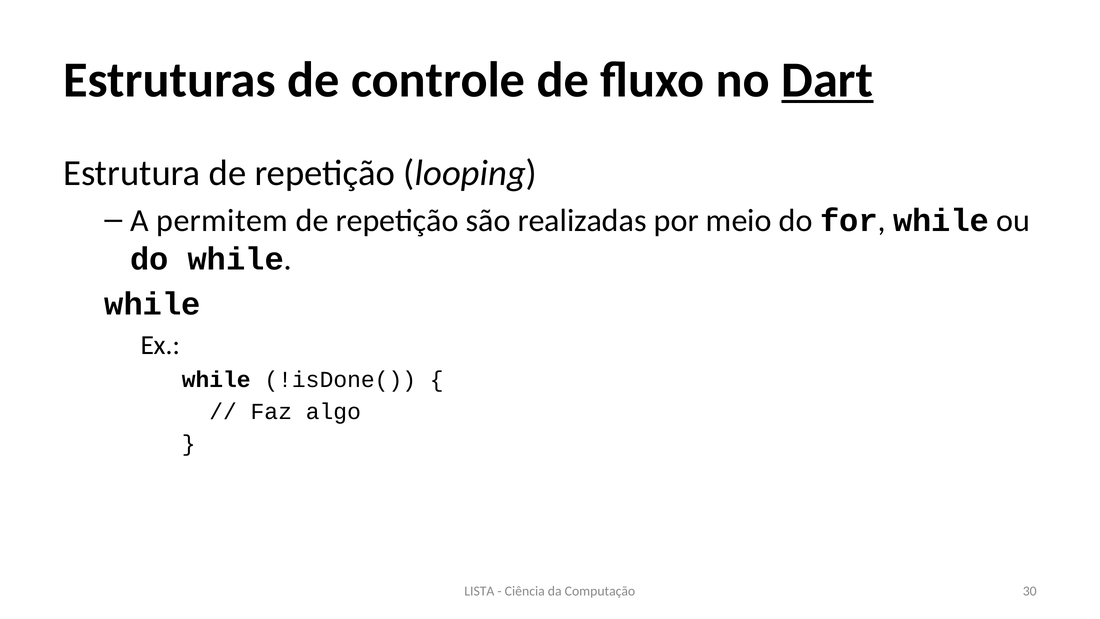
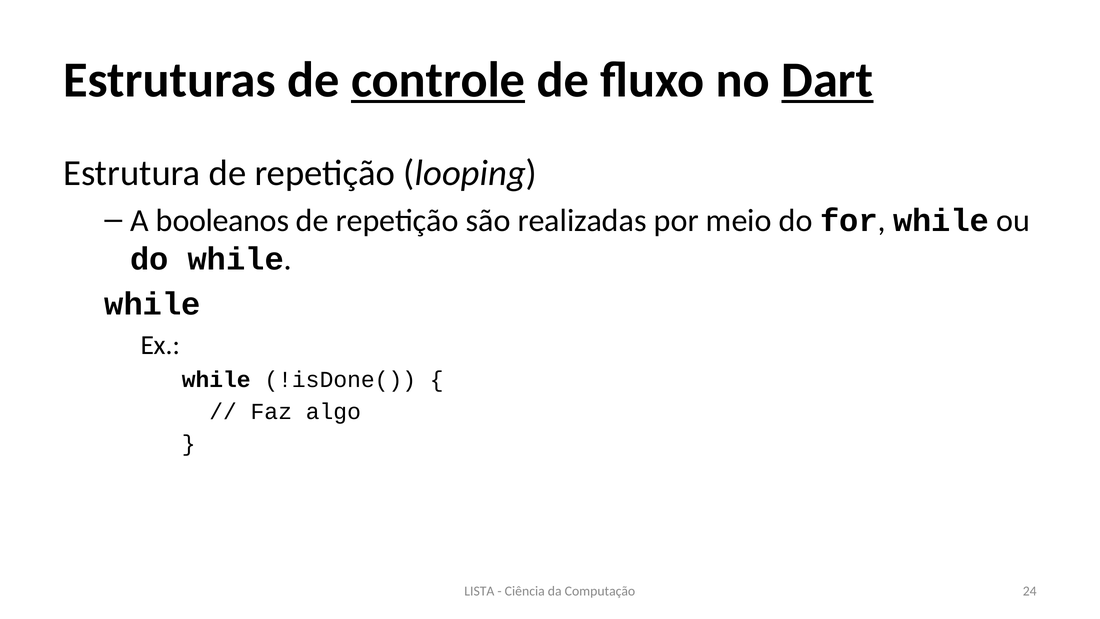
controle underline: none -> present (438, 80)
permitem: permitem -> booleanos (223, 220)
30: 30 -> 24 (1030, 591)
